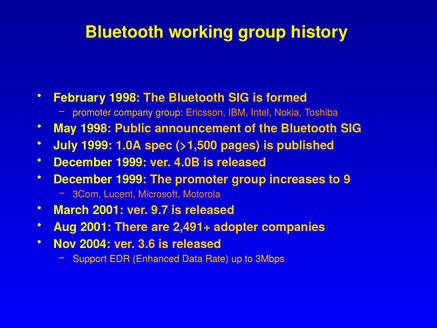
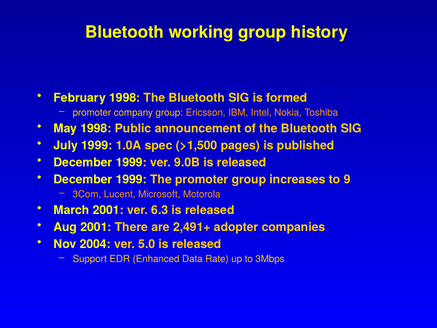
4.0B: 4.0B -> 9.0B (187, 162)
9.7: 9.7 -> 6.3 (160, 210)
3.6: 3.6 -> 5.0 (147, 244)
